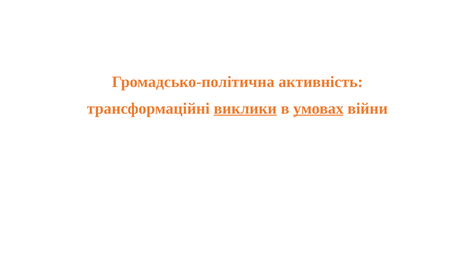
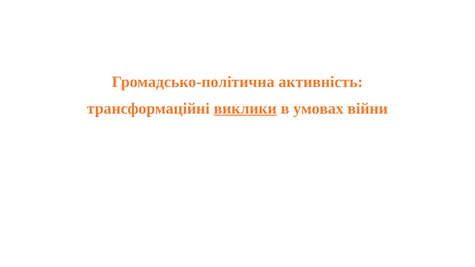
умовах underline: present -> none (318, 109)
